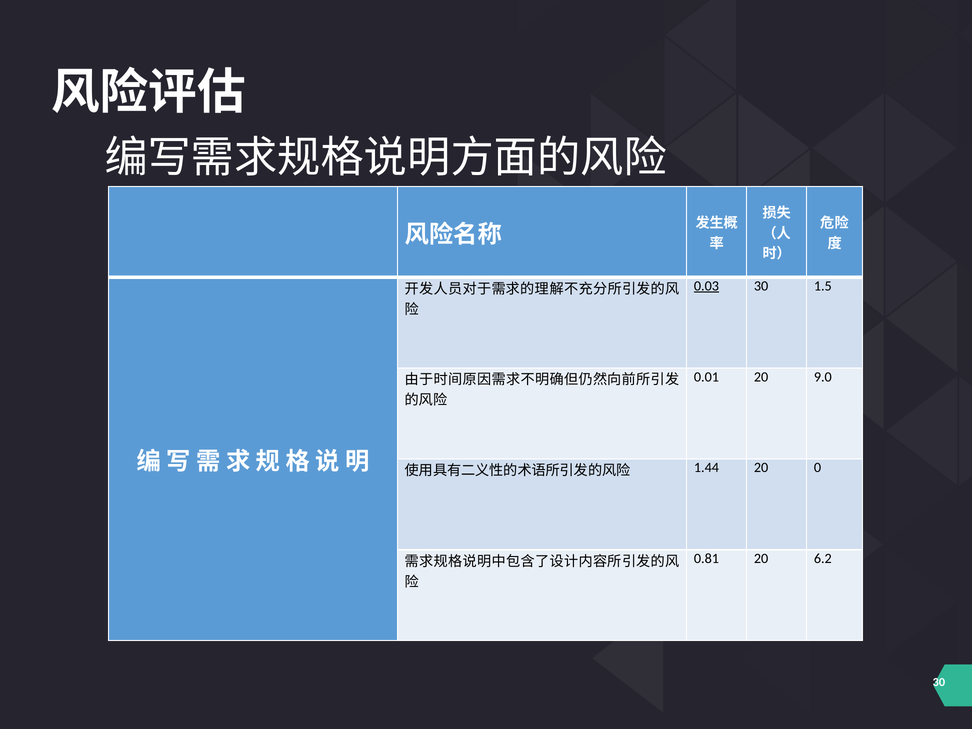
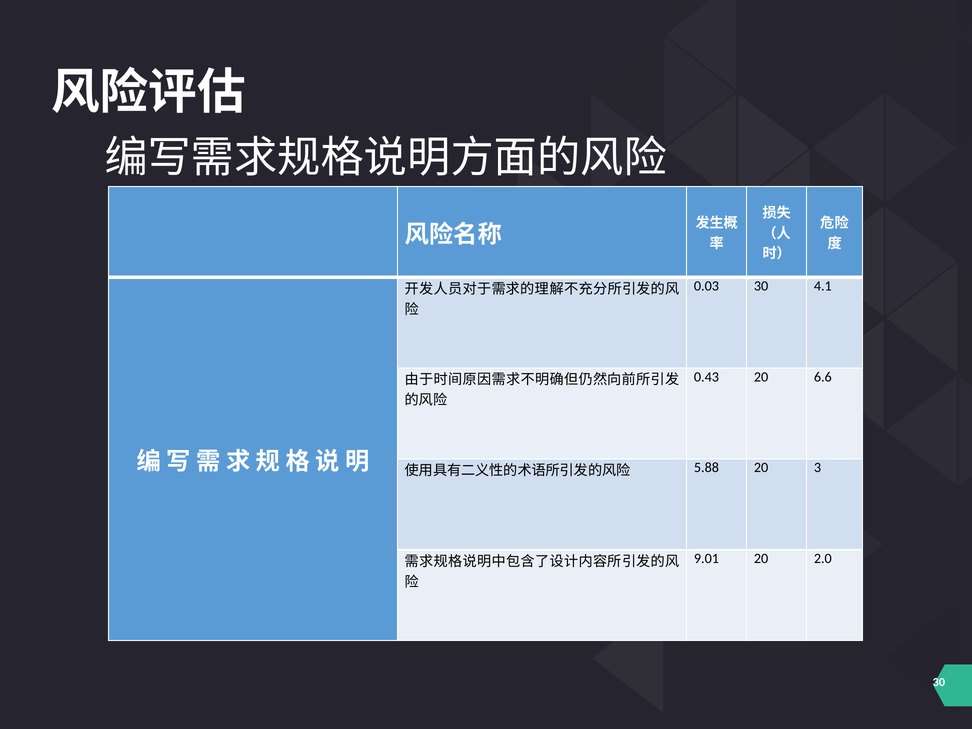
0.03 underline: present -> none (706, 286)
1.5: 1.5 -> 4.1 (823, 286)
0.01: 0.01 -> 0.43 (706, 377)
9.0: 9.0 -> 6.6 (823, 377)
1.44: 1.44 -> 5.88 (706, 468)
0: 0 -> 3 (817, 468)
0.81: 0.81 -> 9.01 (706, 558)
6.2: 6.2 -> 2.0 (823, 558)
